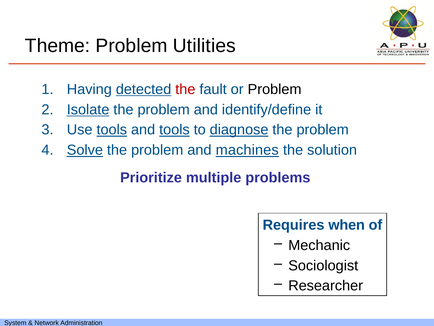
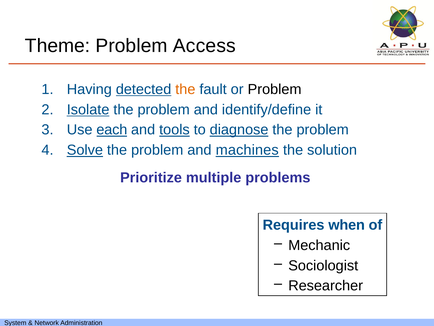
Utilities: Utilities -> Access (204, 46)
the colour: red -> orange (185, 89)
Use tools: tools -> each (112, 130)
